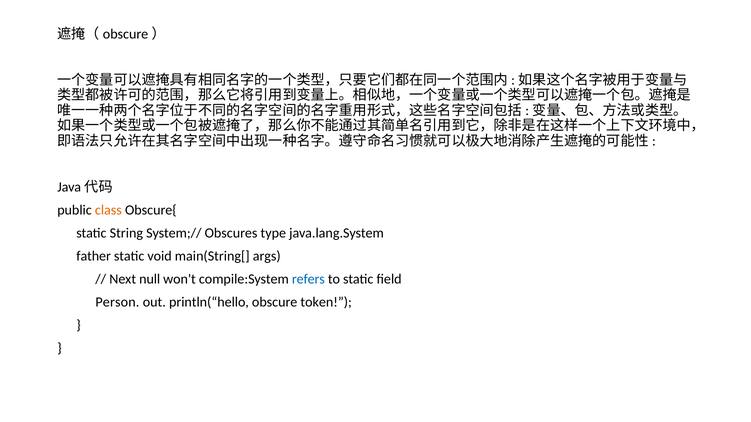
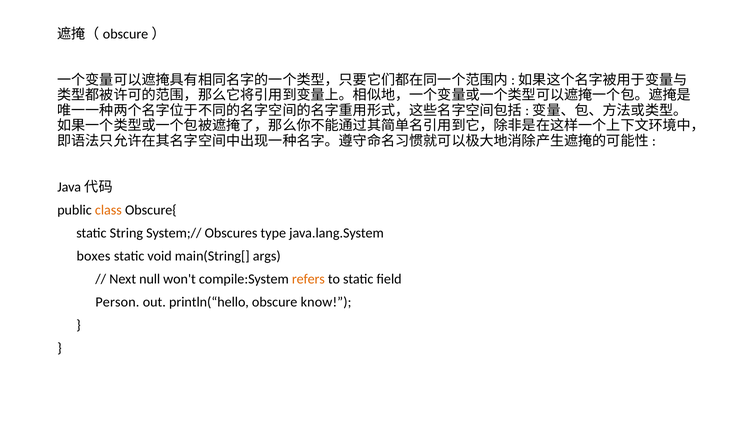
father: father -> boxes (94, 256)
refers colour: blue -> orange (308, 279)
token: token -> know (326, 302)
